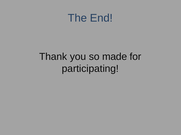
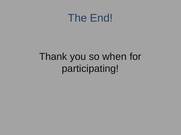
made: made -> when (115, 57)
